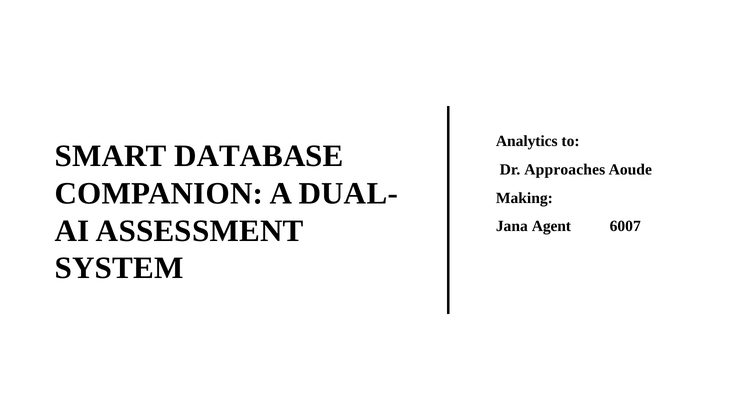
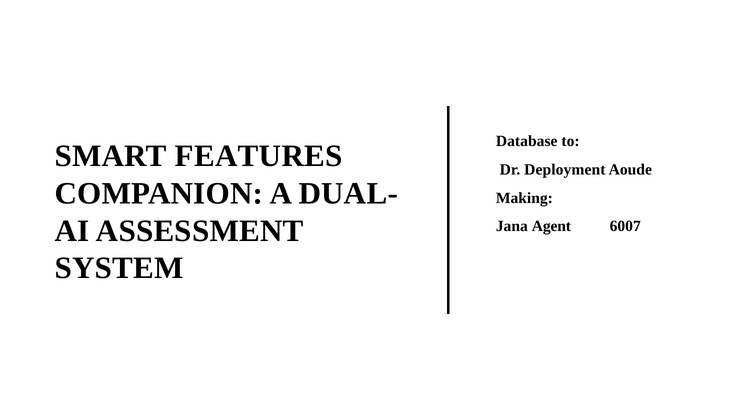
Analytics: Analytics -> Database (527, 141)
DATABASE: DATABASE -> FEATURES (259, 156)
Approaches: Approaches -> Deployment (565, 170)
